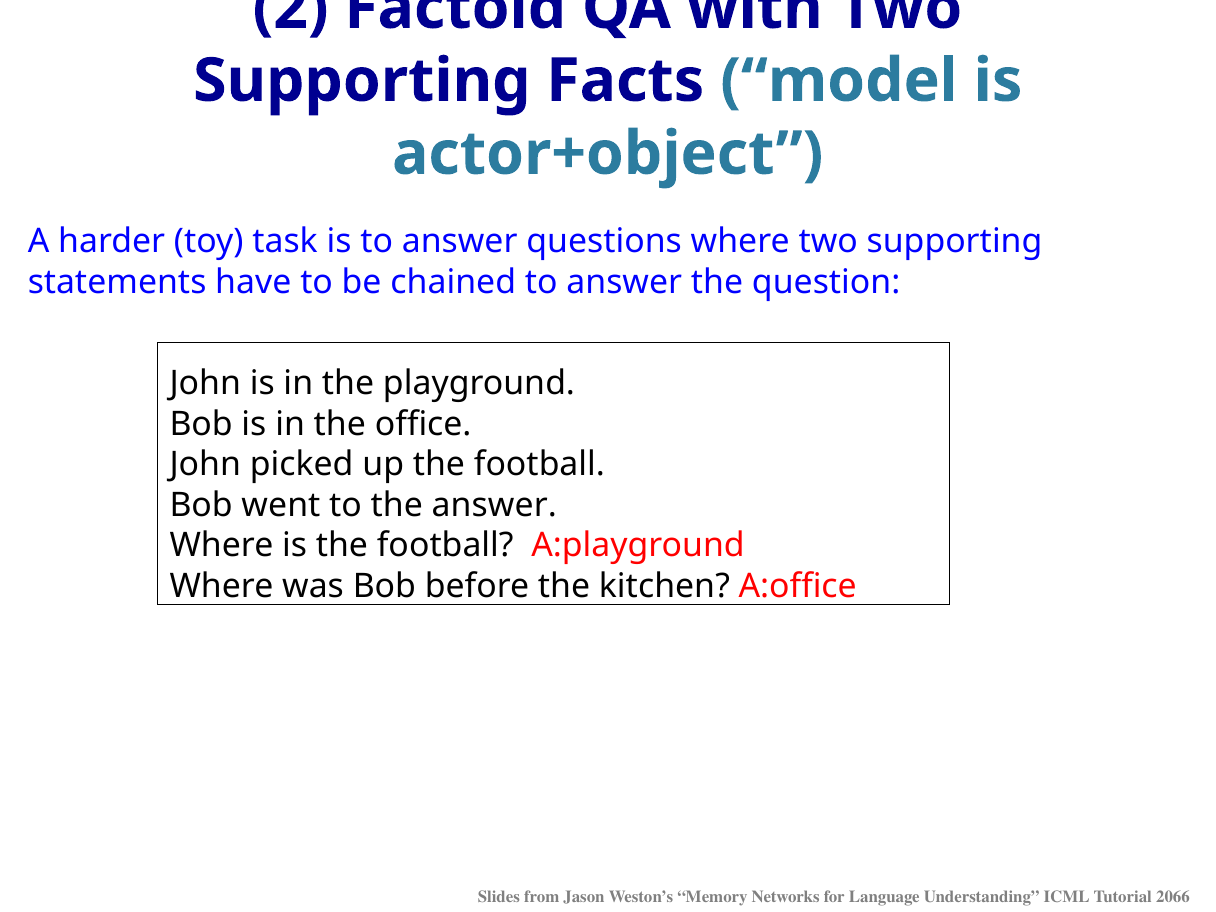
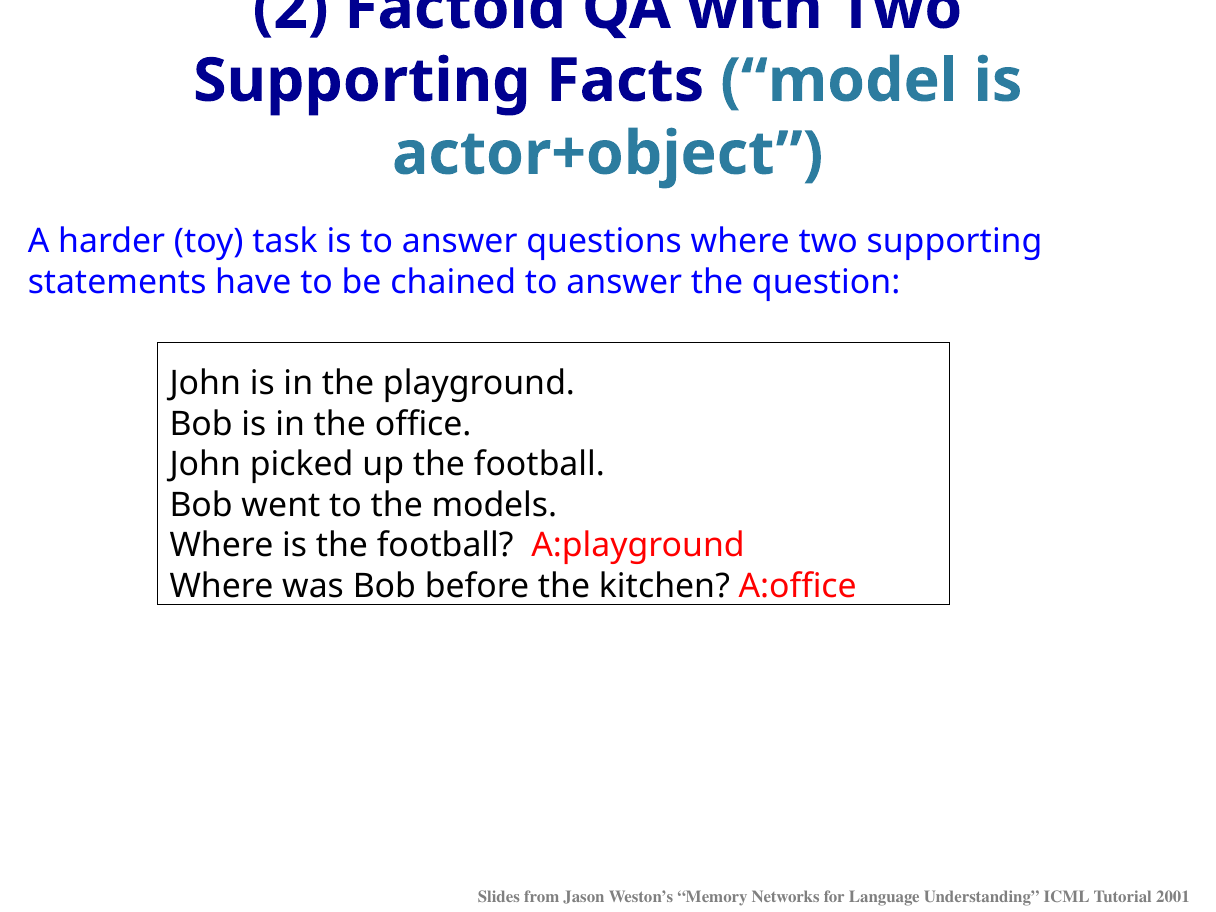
the answer: answer -> models (494, 505)
2066: 2066 -> 2001 (1173, 897)
